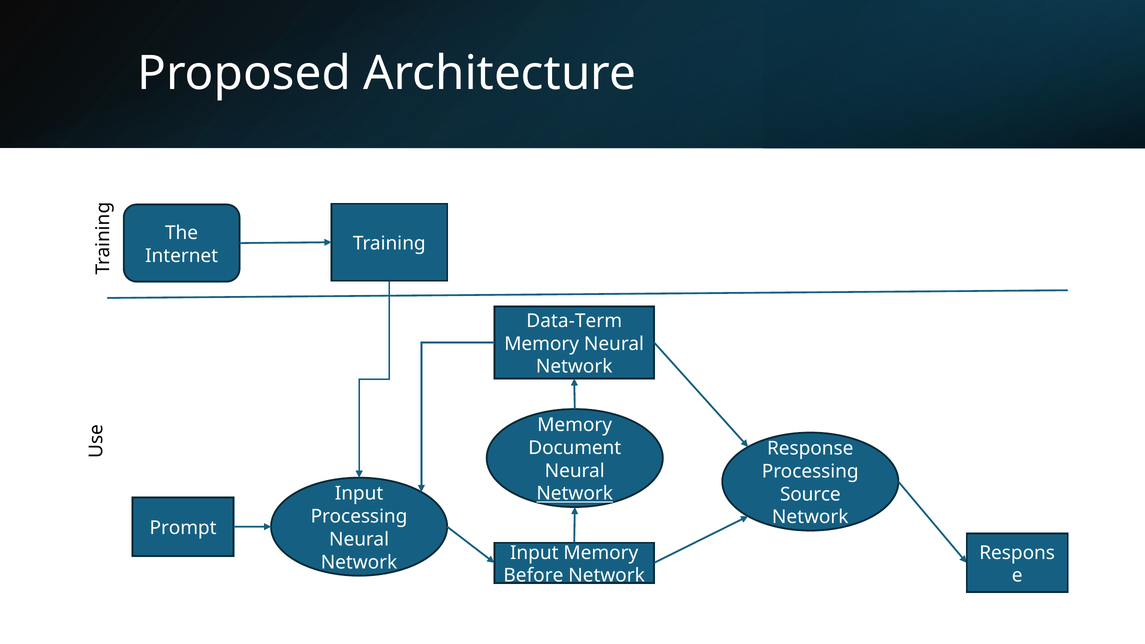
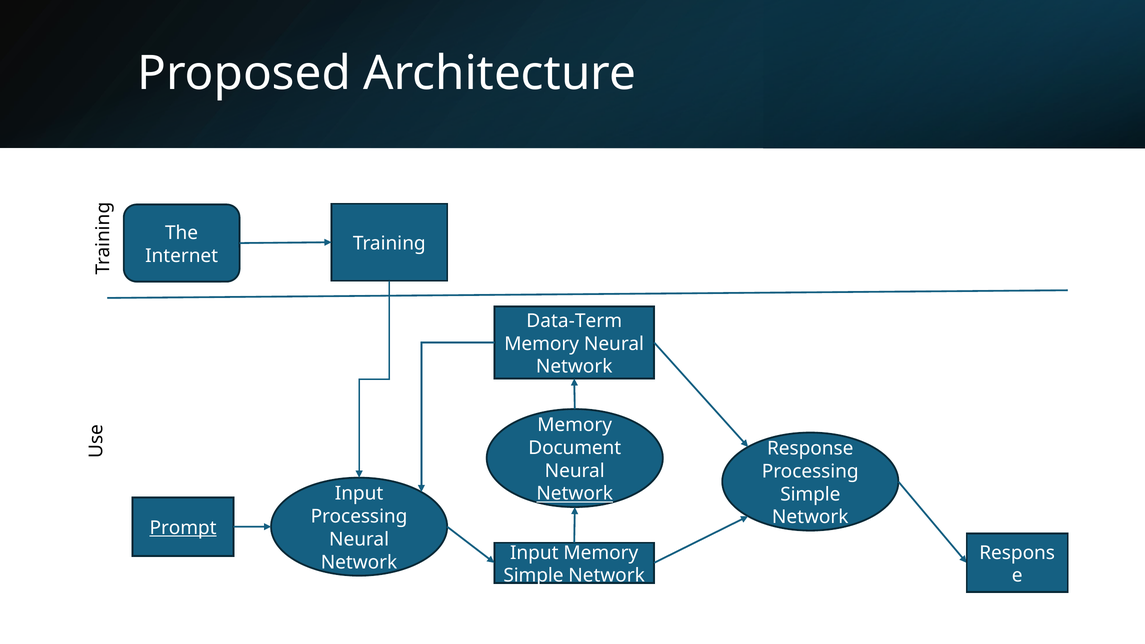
Source: Source -> Simple (810, 494)
Prompt underline: none -> present (183, 528)
Before: Before -> Simple (533, 576)
